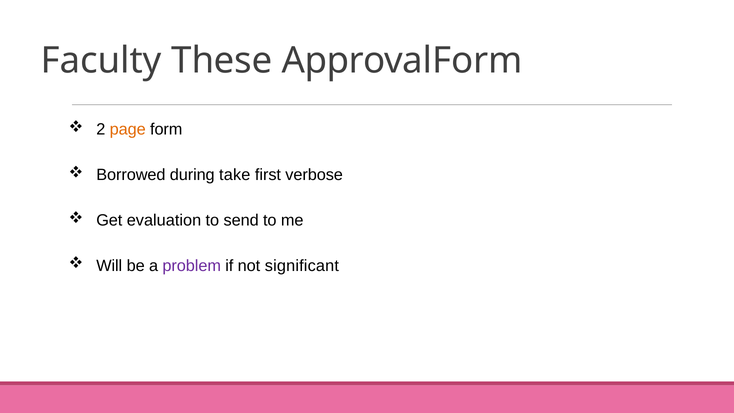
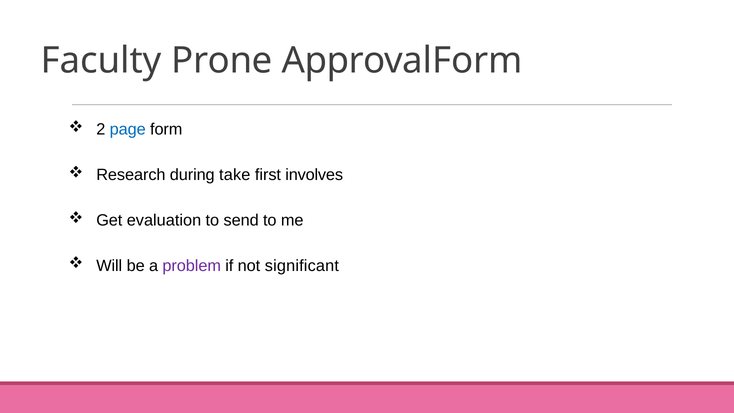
These: These -> Prone (222, 61)
page colour: orange -> blue (128, 129)
Borrowed: Borrowed -> Research (131, 175)
verbose: verbose -> involves (314, 175)
